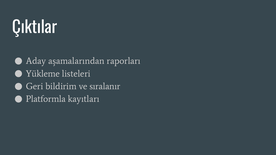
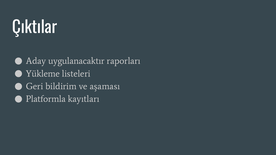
aşamalarından: aşamalarından -> uygulanacaktır (76, 61)
sıralanır: sıralanır -> aşaması (105, 86)
